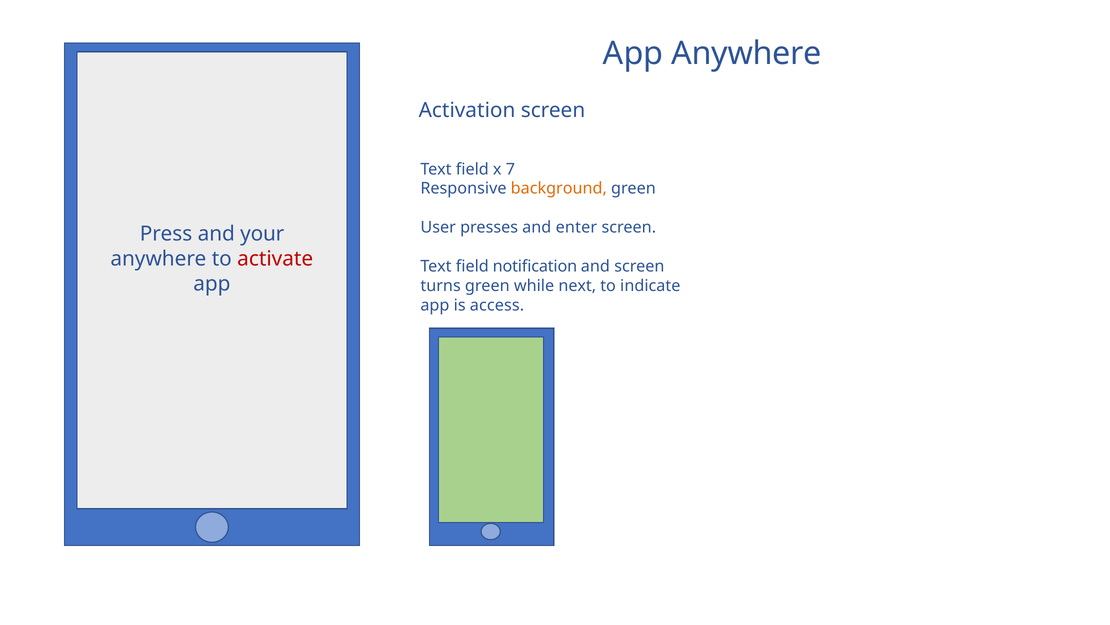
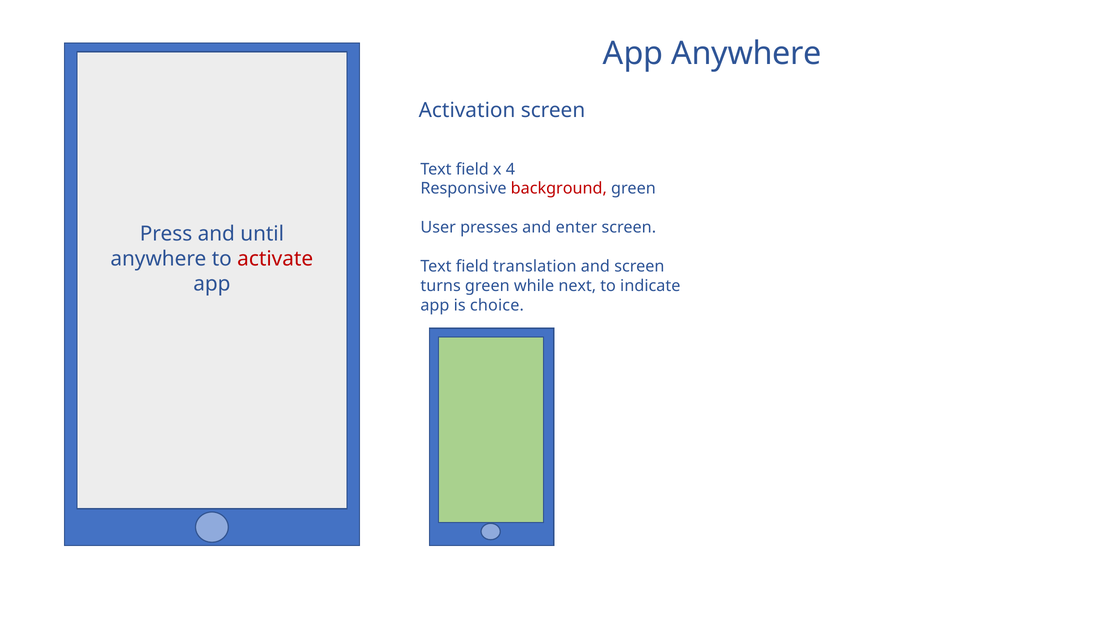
7: 7 -> 4 (510, 169)
background colour: orange -> red (559, 188)
your: your -> until (262, 234)
notification: notification -> translation (535, 266)
access: access -> choice (497, 305)
